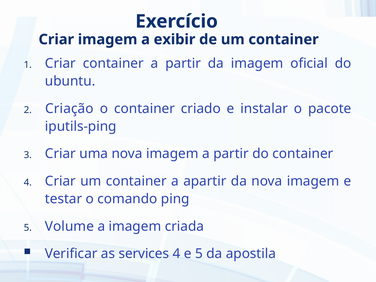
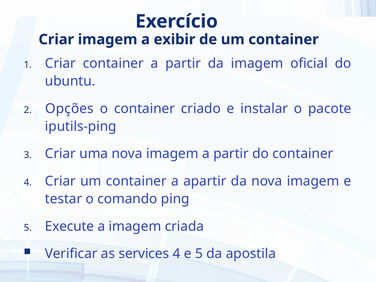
Criação: Criação -> Opções (69, 109)
Volume: Volume -> Execute (70, 226)
